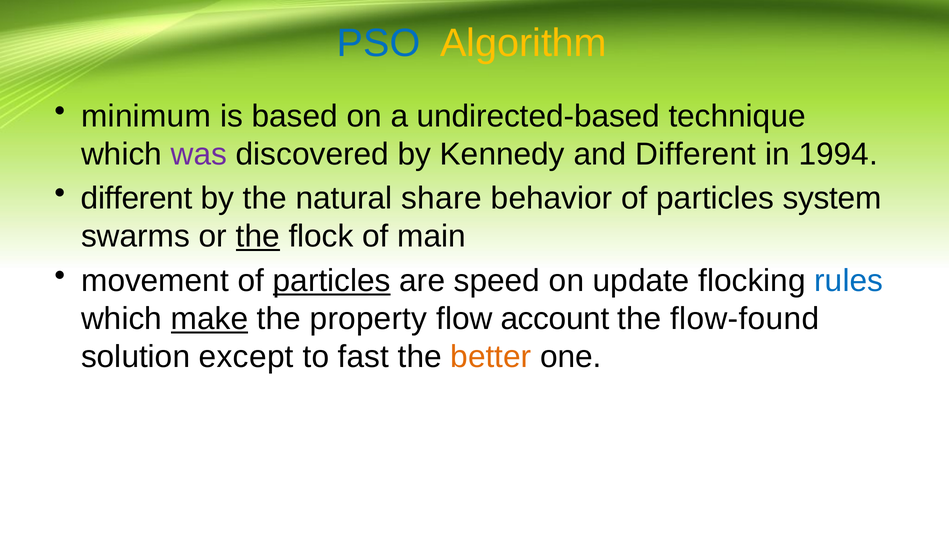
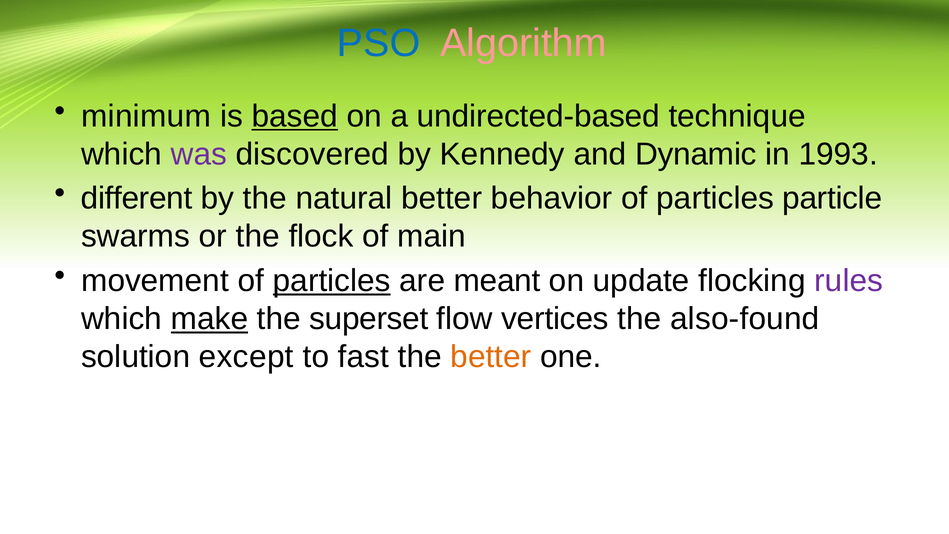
Algorithm colour: yellow -> pink (523, 43)
based underline: none -> present (295, 116)
and Different: Different -> Dynamic (696, 154)
1994: 1994 -> 1993 (838, 154)
natural share: share -> better (442, 198)
system: system -> particle (832, 198)
the underline: present -> none (258, 236)
speed: speed -> meant (497, 281)
rules colour: blue -> purple (849, 281)
property: property -> superset (369, 319)
account: account -> vertices (555, 319)
flow-found: flow-found -> also-found (745, 319)
